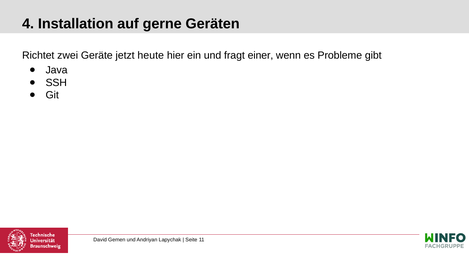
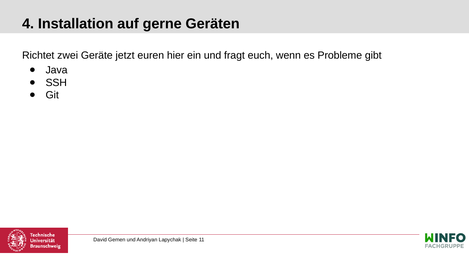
heute: heute -> euren (151, 55)
einer: einer -> euch (260, 55)
